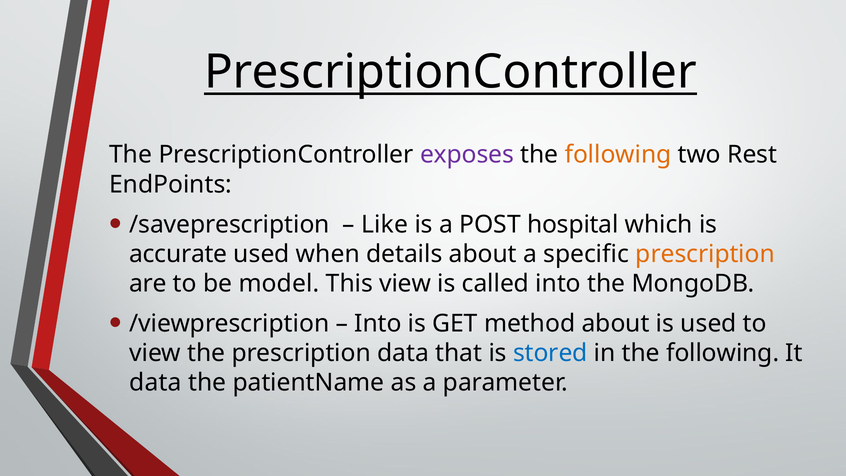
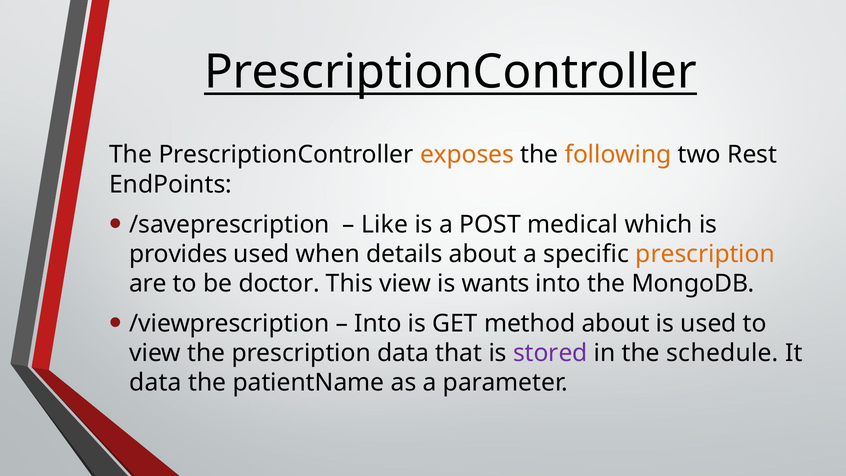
exposes colour: purple -> orange (467, 155)
hospital: hospital -> medical (573, 224)
accurate: accurate -> provides (178, 254)
model: model -> doctor (279, 284)
called: called -> wants (496, 284)
stored colour: blue -> purple (550, 353)
in the following: following -> schedule (722, 353)
